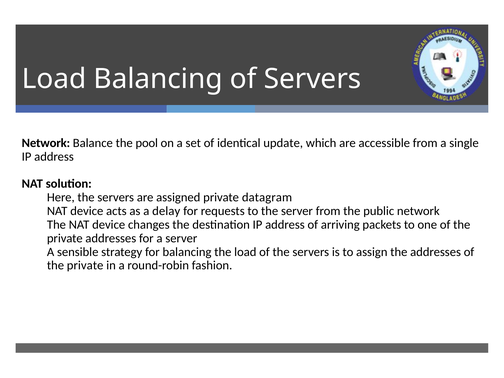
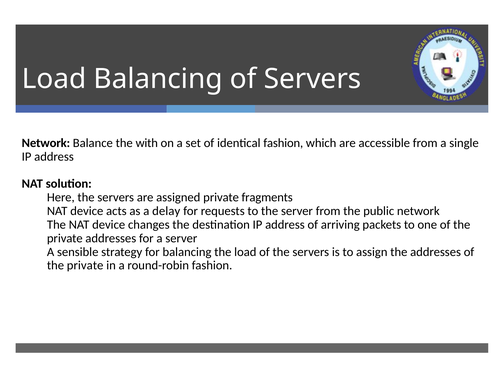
pool: pool -> with (147, 143)
identical update: update -> fashion (283, 143)
datagram: datagram -> fragments (267, 197)
